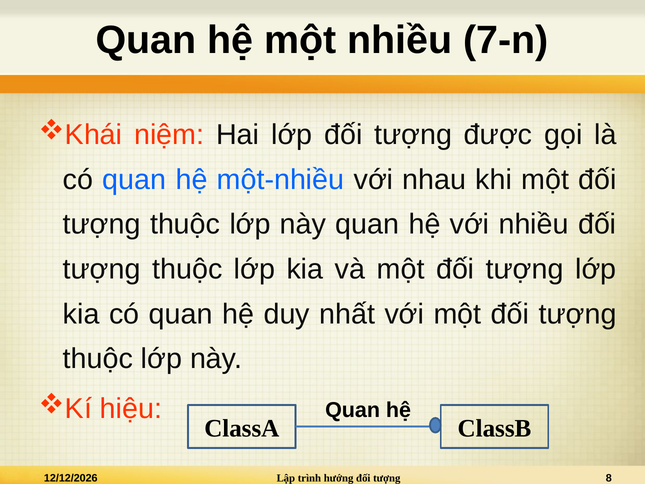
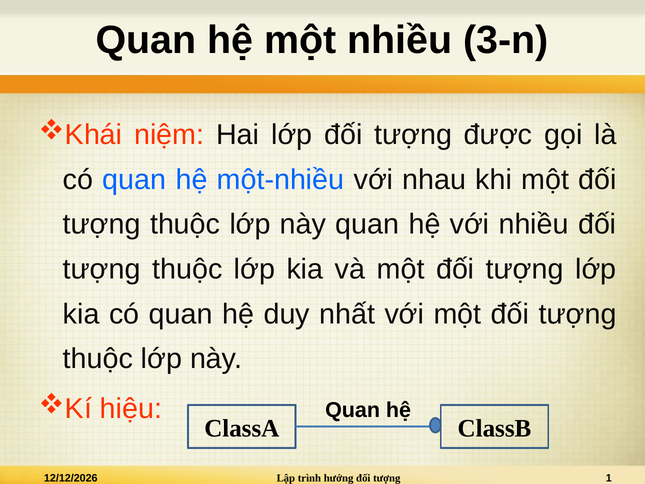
7-n: 7-n -> 3-n (506, 40)
8: 8 -> 1 (609, 478)
